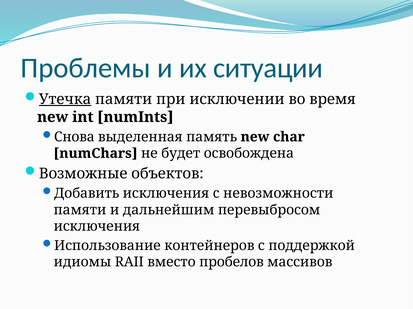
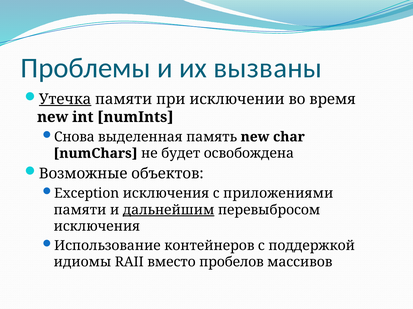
ситуации: ситуации -> вызваны (268, 68)
Добавить: Добавить -> Exception (87, 194)
невозможности: невозможности -> приложениями (278, 194)
дальнейшим underline: none -> present (169, 210)
